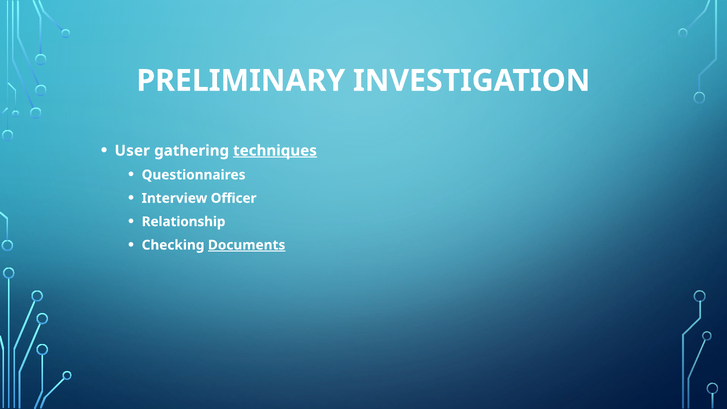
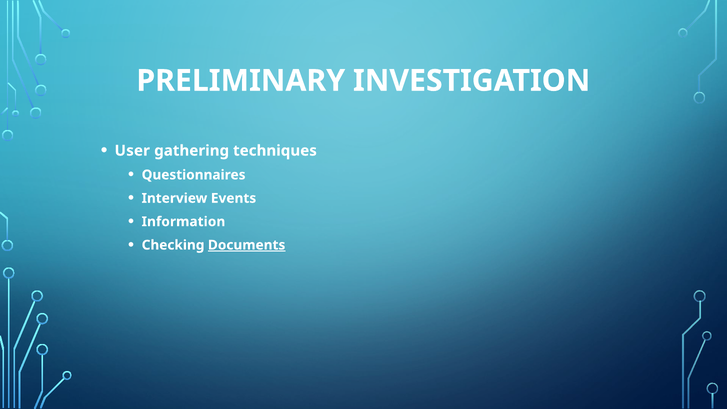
techniques underline: present -> none (275, 151)
Officer: Officer -> Events (234, 198)
Relationship: Relationship -> Information (183, 222)
